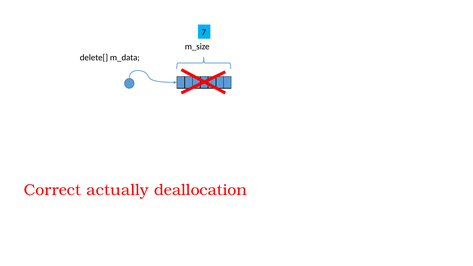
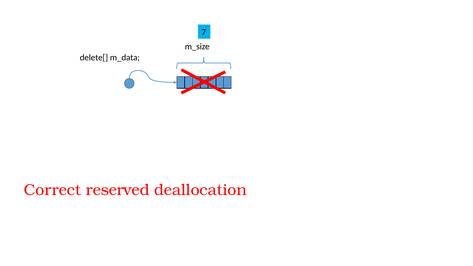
actually: actually -> reserved (118, 190)
